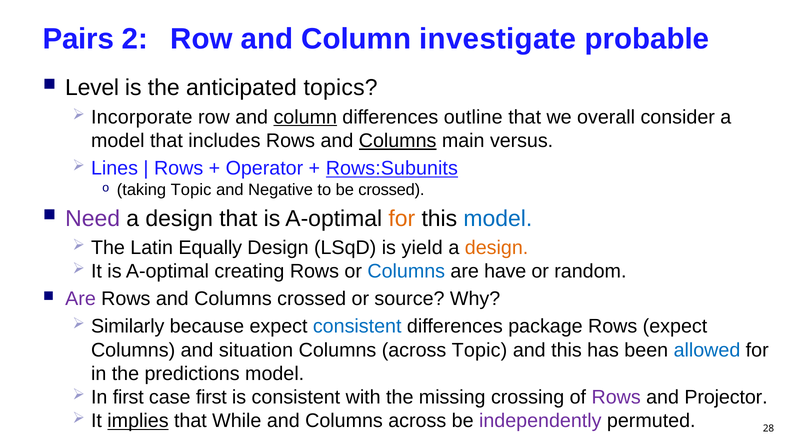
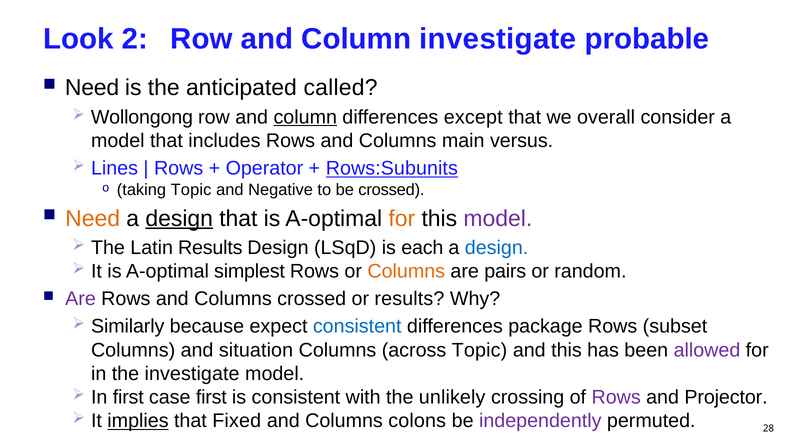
Pairs: Pairs -> Look (78, 39)
Level: Level -> Need (92, 88)
topics: topics -> called (341, 88)
Incorporate: Incorporate -> Wollongong (142, 117)
outline: outline -> except (473, 117)
Columns underline: present -> none (398, 141)
Need colour: purple -> orange (93, 218)
design underline: none -> present (179, 218)
model colour: blue -> purple (498, 218)
Latin Equally: Equally -> Results (210, 248)
yield: yield -> each (422, 248)
design colour: orange -> blue (497, 248)
creating: creating -> simplest (249, 271)
Columns colour: blue -> orange (406, 271)
have: have -> pairs (505, 271)
or source: source -> results (409, 299)
Rows expect: expect -> subset (675, 326)
allowed colour: blue -> purple (707, 350)
the predictions: predictions -> investigate (192, 373)
missing: missing -> unlikely (452, 397)
While: While -> Fixed (237, 421)
and Columns across: across -> colons (417, 421)
